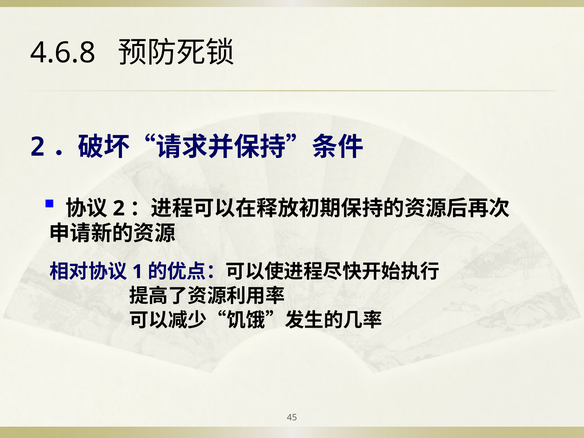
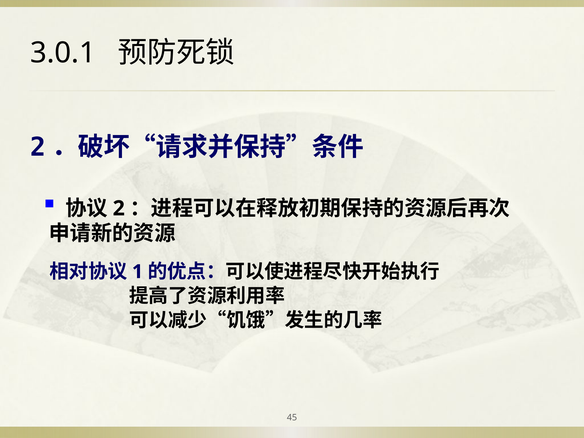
4.6.8: 4.6.8 -> 3.0.1 (63, 53)
